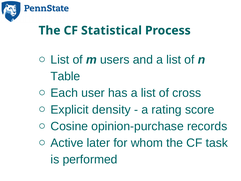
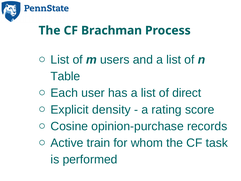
Statistical: Statistical -> Brachman (112, 30)
cross: cross -> direct (187, 93)
later: later -> train (98, 143)
